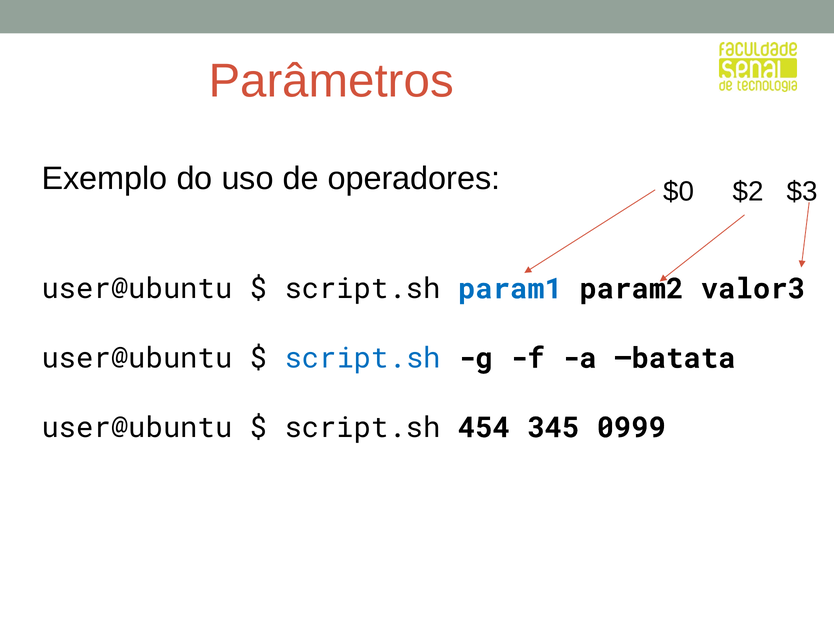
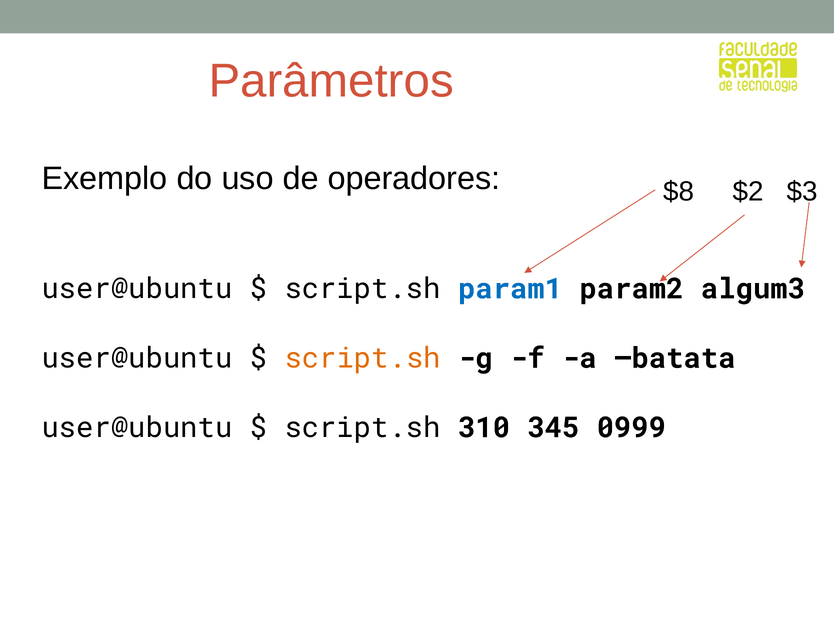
$0: $0 -> $8 (679, 192)
valor3: valor3 -> algum3 (753, 289)
script.sh colour: blue -> orange (363, 359)
454: 454 -> 310 (484, 428)
